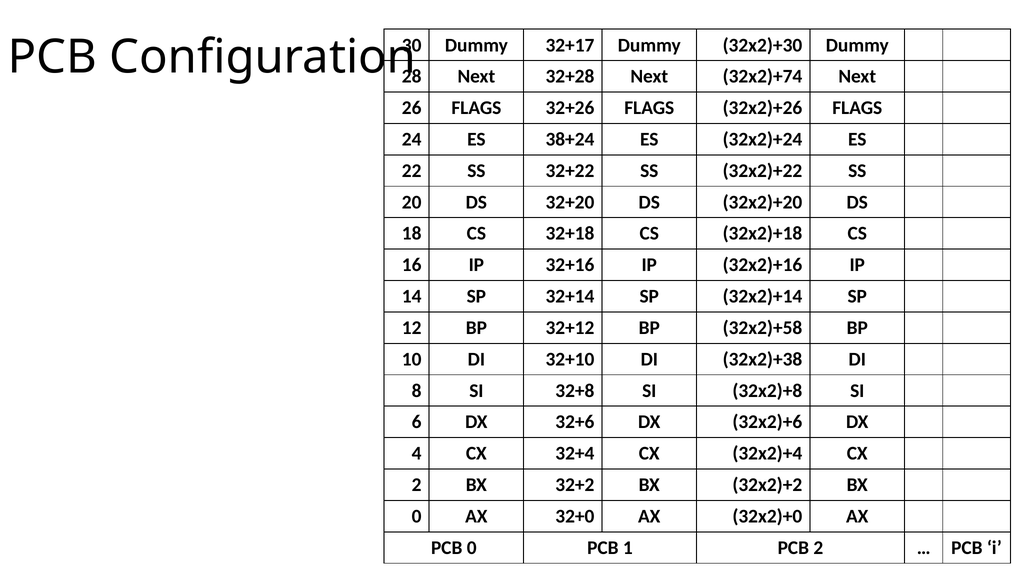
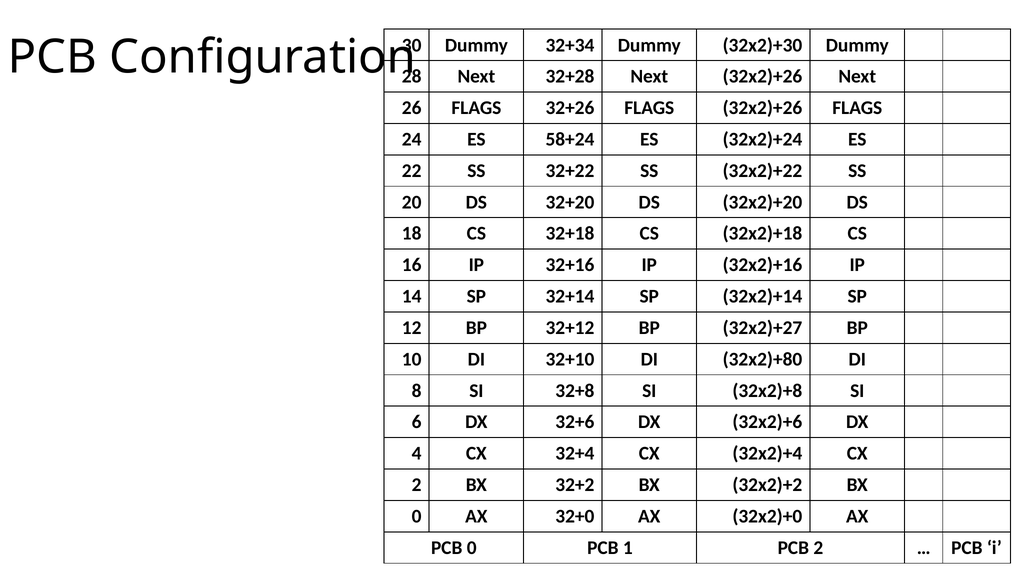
32+17: 32+17 -> 32+34 (570, 45)
Next 32x2)+74: 32x2)+74 -> 32x2)+26 (762, 77)
38+24: 38+24 -> 58+24 (570, 139)
32x2)+58: 32x2)+58 -> 32x2)+27 (762, 328)
32x2)+38: 32x2)+38 -> 32x2)+80 (762, 359)
